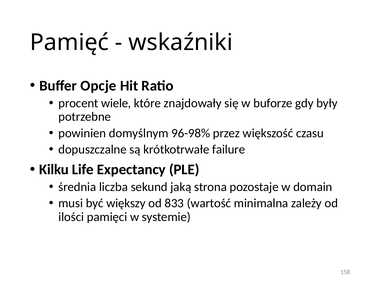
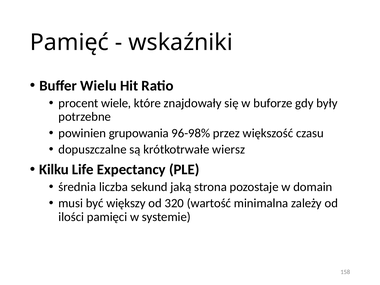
Opcje: Opcje -> Wielu (98, 86)
domyślnym: domyślnym -> grupowania (139, 133)
failure: failure -> wiersz (229, 149)
833: 833 -> 320 (174, 203)
